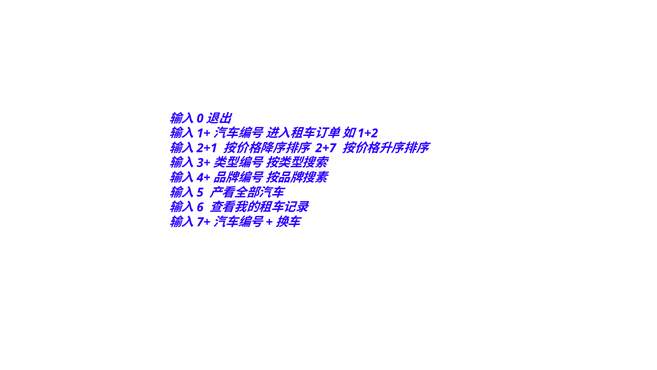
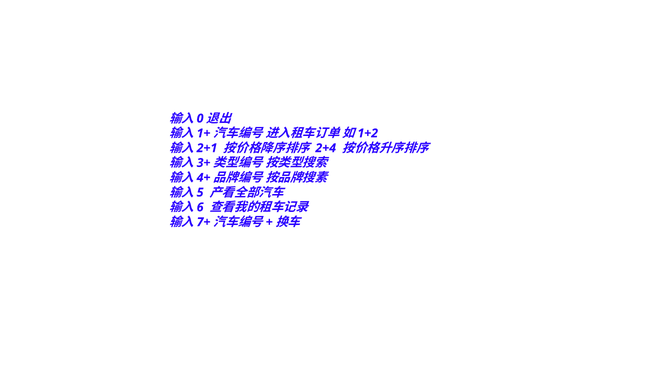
2+7: 2+7 -> 2+4 (326, 148)
